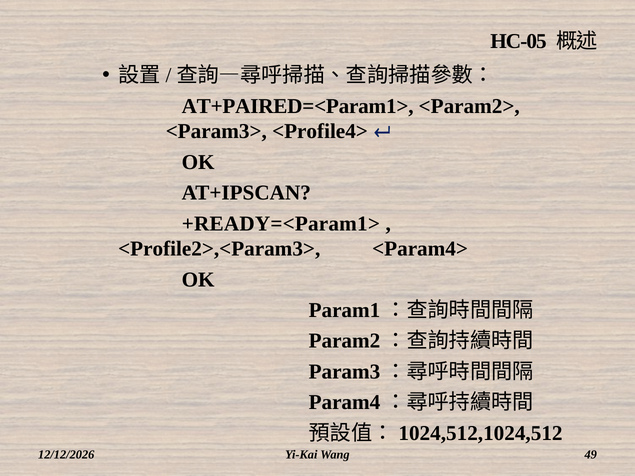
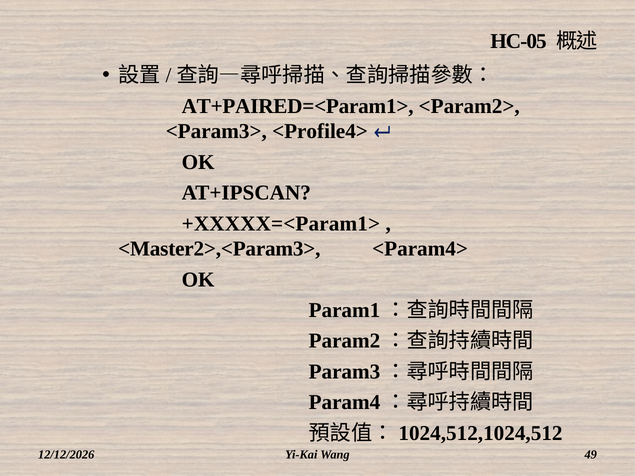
+READY=<Param1>: +READY=<Param1> -> +XXXXX=<Param1> (281, 224)
<Profile2>,<Param3>: <Profile2>,<Param3> -> <Master2>,<Param3> (219, 249)
